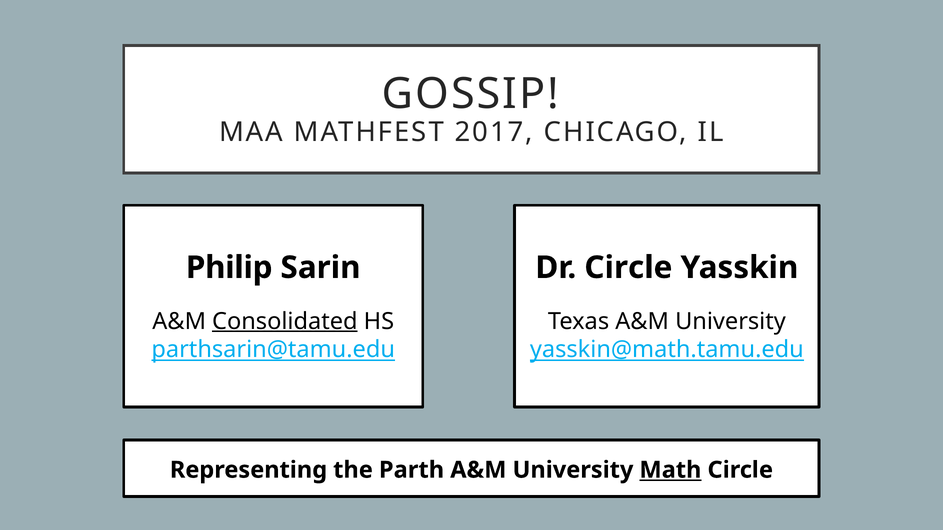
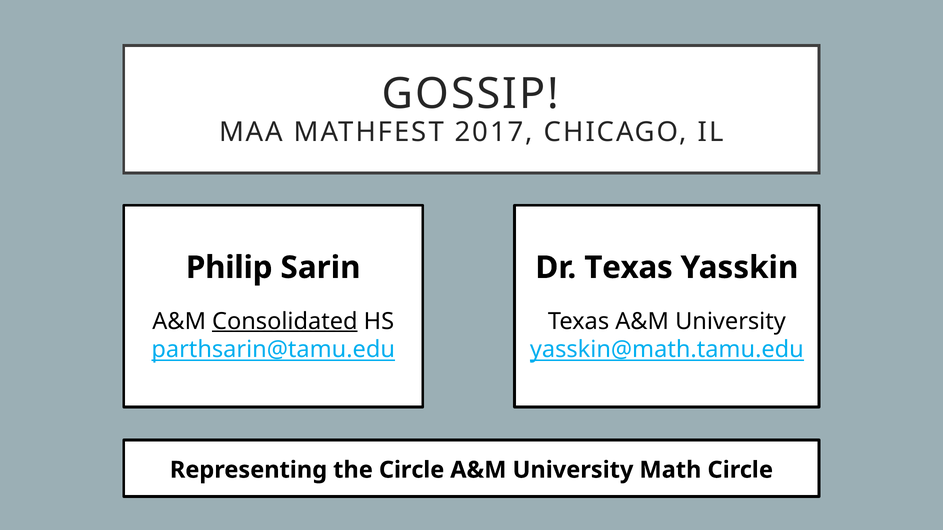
Dr Circle: Circle -> Texas (629, 268)
the Parth: Parth -> Circle (412, 470)
Math underline: present -> none (670, 470)
